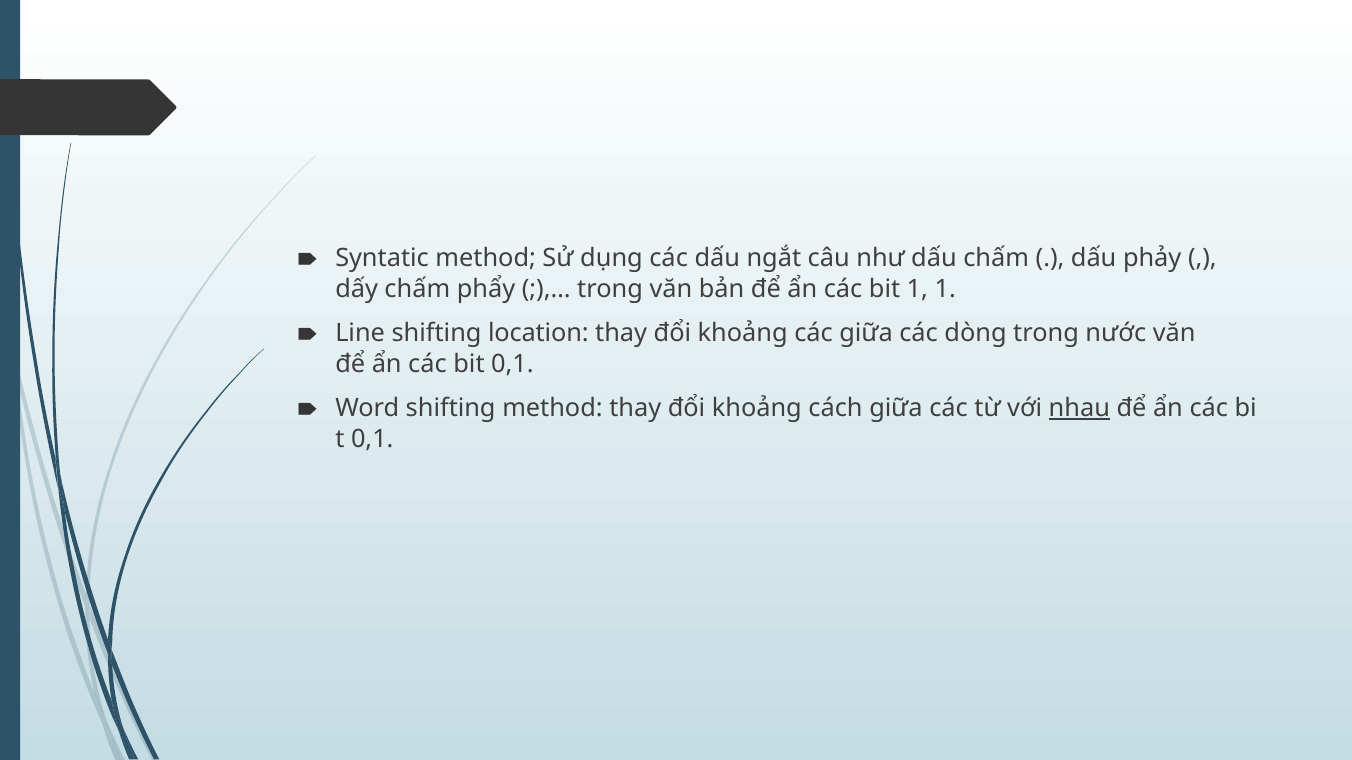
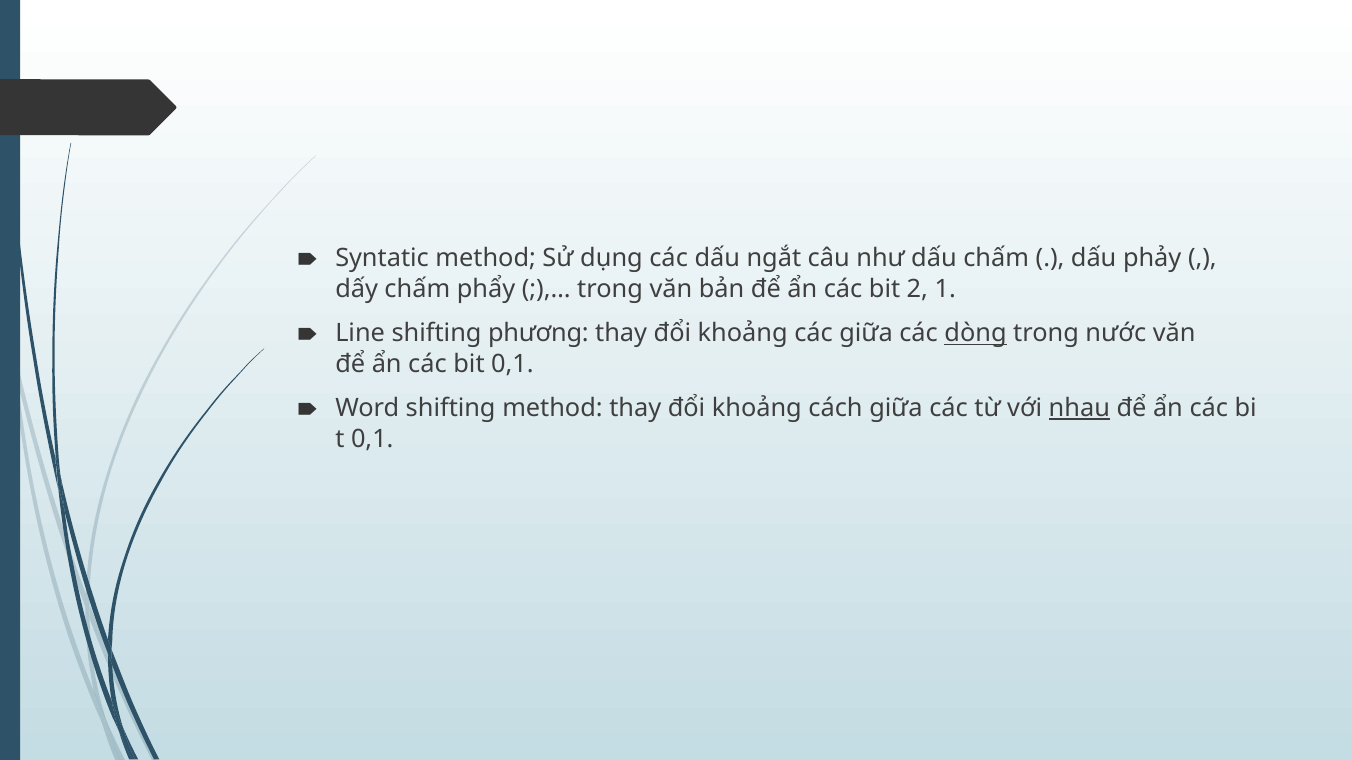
bit 1: 1 -> 2 (917, 289)
location: location -> phương (538, 334)
dòng underline: none -> present (976, 334)
